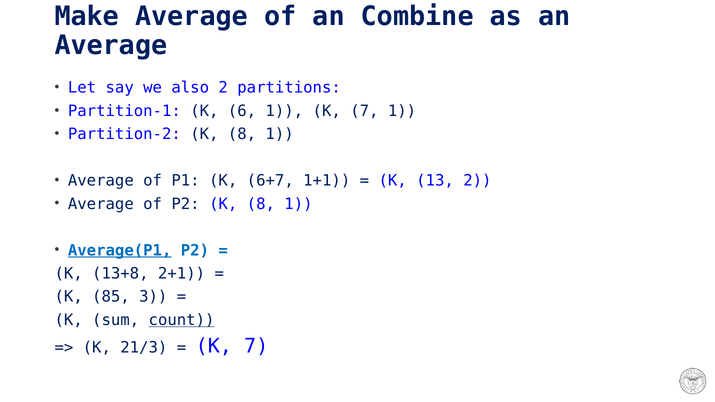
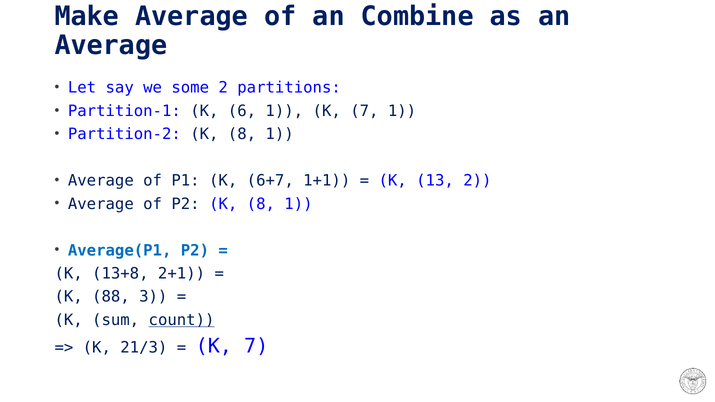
also: also -> some (190, 88)
Average(P1 underline: present -> none (120, 250)
85: 85 -> 88 (111, 297)
